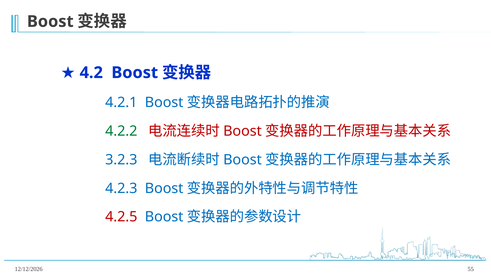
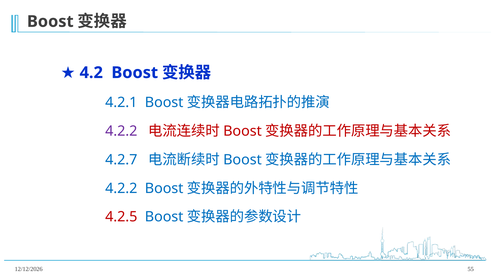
4.2.2 colour: green -> purple (121, 131)
3.2.3: 3.2.3 -> 4.2.7 (121, 160)
4.2.3: 4.2.3 -> 4.2.2 (121, 188)
